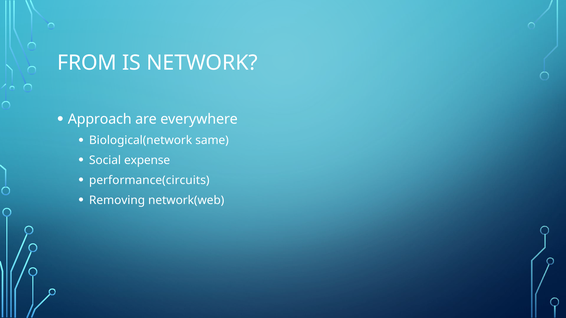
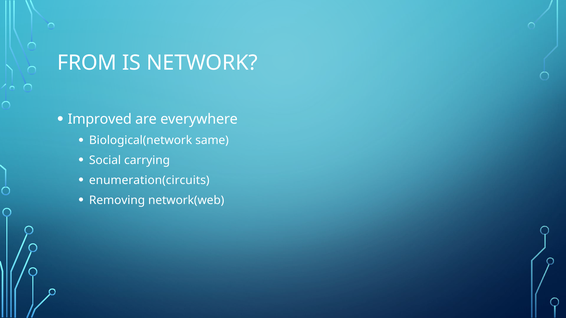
Approach: Approach -> Improved (100, 119)
expense: expense -> carrying (147, 161)
performance(circuits: performance(circuits -> enumeration(circuits (149, 180)
